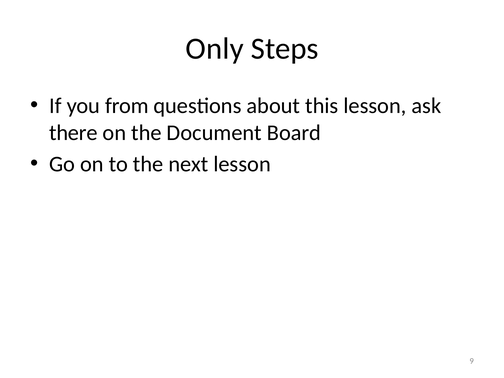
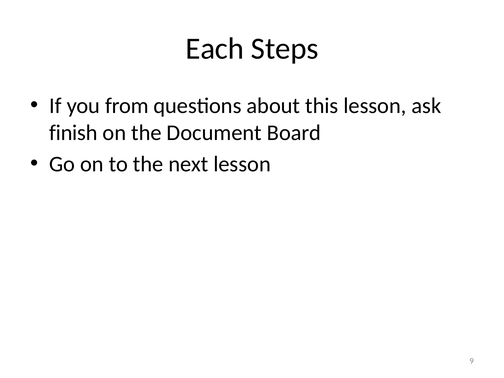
Only: Only -> Each (215, 49)
there: there -> finish (73, 133)
